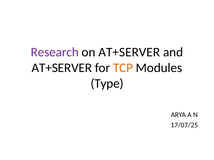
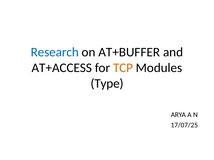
Research colour: purple -> blue (55, 52)
on AT+SERVER: AT+SERVER -> AT+BUFFER (129, 52)
AT+SERVER: AT+SERVER -> AT+ACCESS (62, 68)
